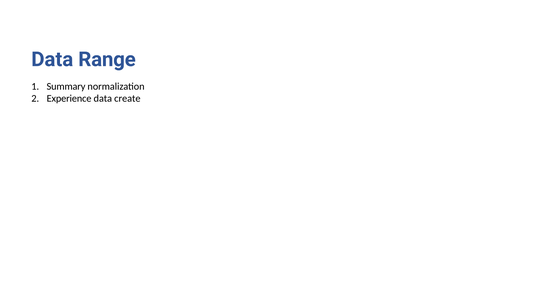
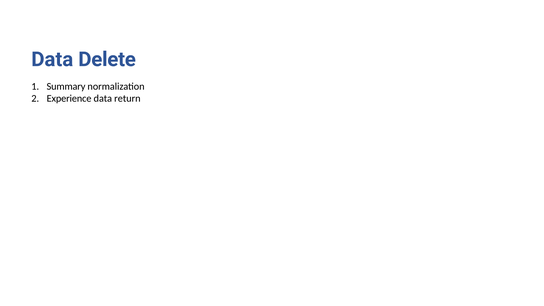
Range: Range -> Delete (107, 59)
create: create -> return (127, 99)
